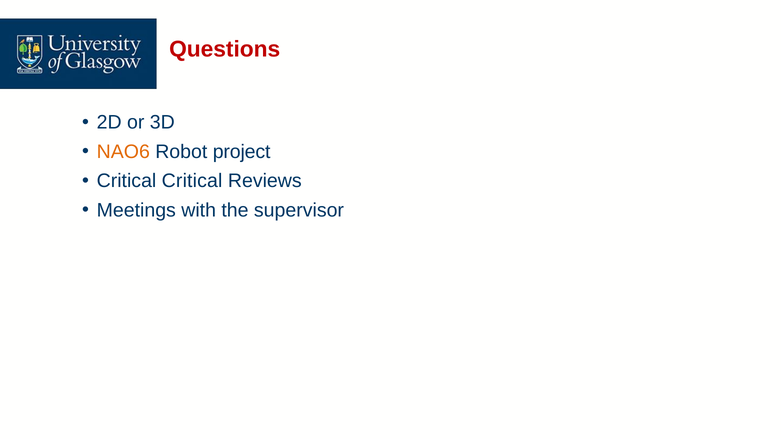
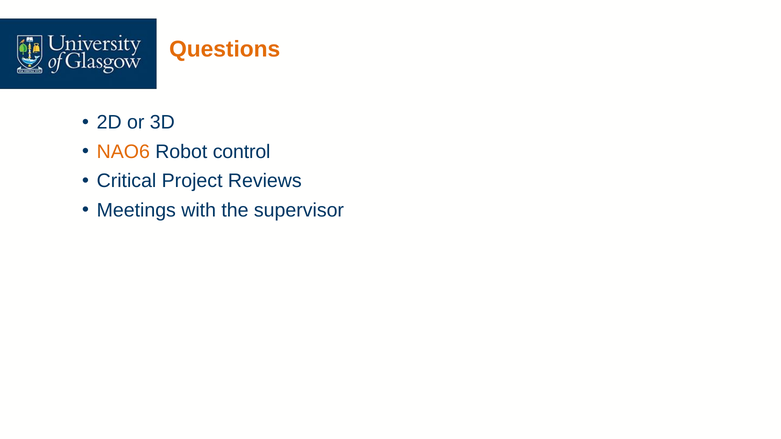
Questions colour: red -> orange (225, 49)
project: project -> control (242, 152)
Critical Critical: Critical -> Project (192, 181)
